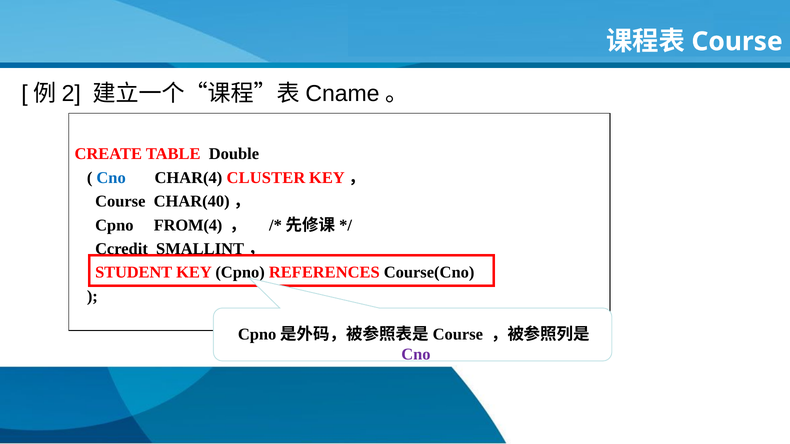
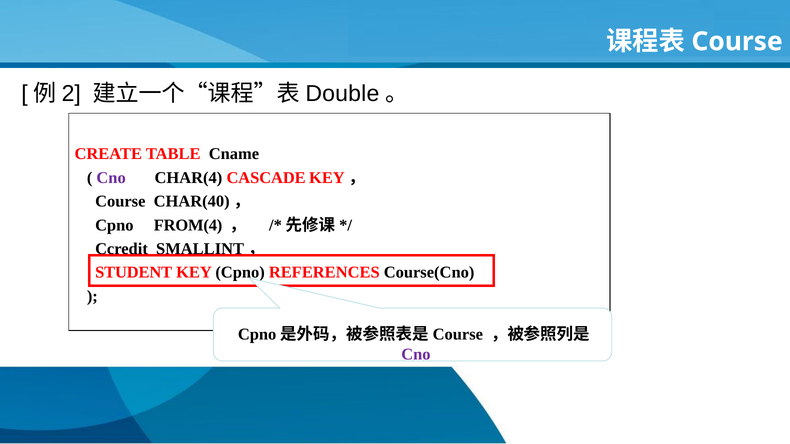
Cname: Cname -> Double (342, 94)
Double: Double -> Cname (234, 154)
Cno colour: blue -> purple (111, 178)
CLUSTER: CLUSTER -> CASCADE (266, 178)
